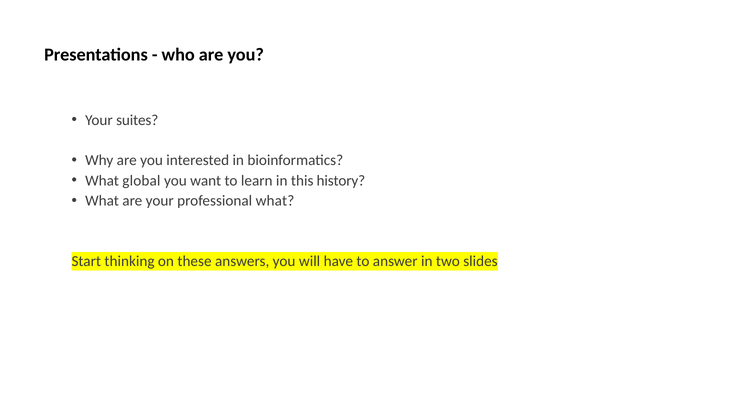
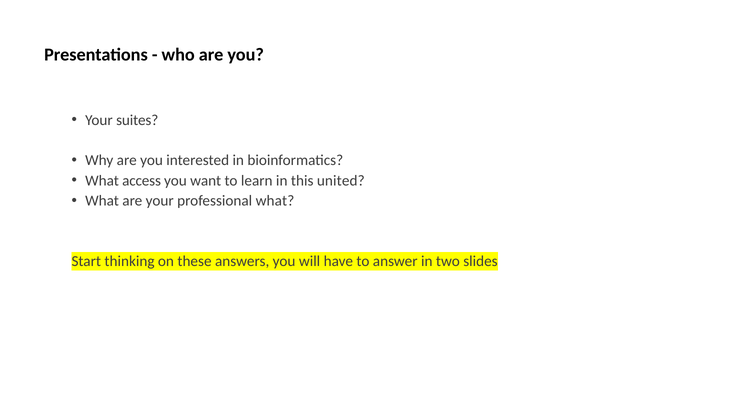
global: global -> access (142, 181)
history: history -> united (341, 181)
